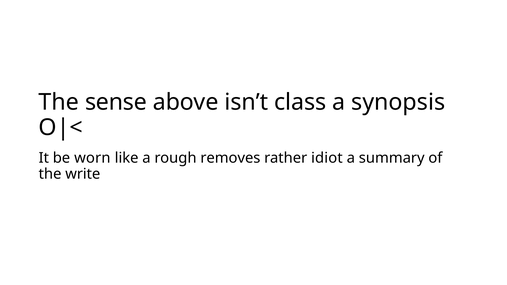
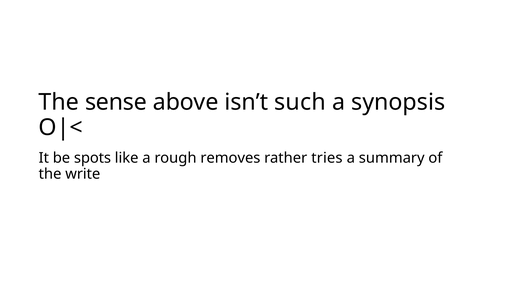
class: class -> such (300, 102)
worn: worn -> spots (92, 158)
idiot: idiot -> tries (327, 158)
